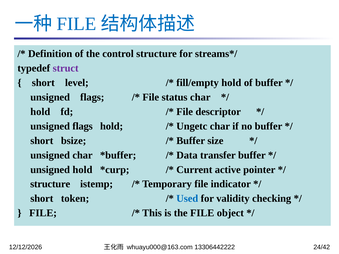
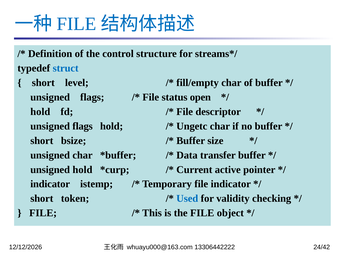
struct colour: purple -> blue (66, 68)
fill/empty hold: hold -> char (231, 83)
status char: char -> open (200, 97)
structure: structure -> indicator (50, 184)
